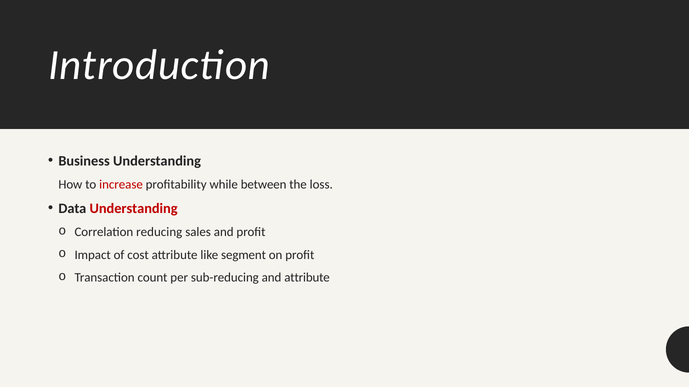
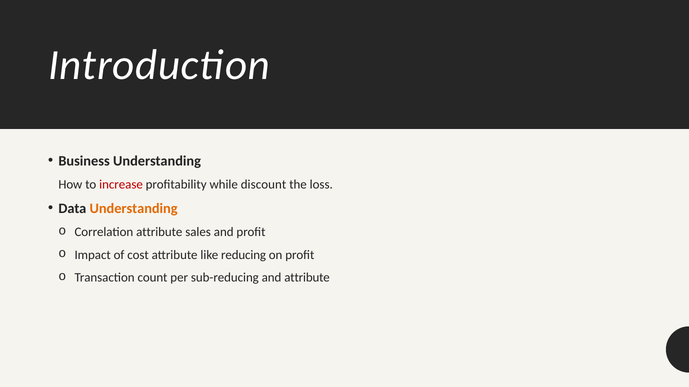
between: between -> discount (264, 185)
Understanding colour: red -> orange (134, 209)
Correlation reducing: reducing -> attribute (159, 232)
segment: segment -> reducing (244, 255)
